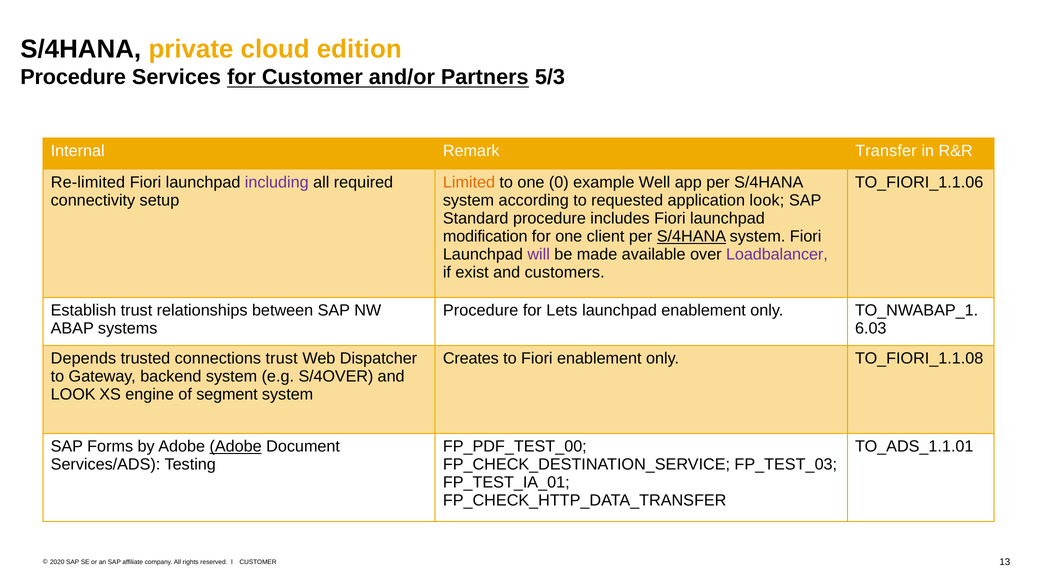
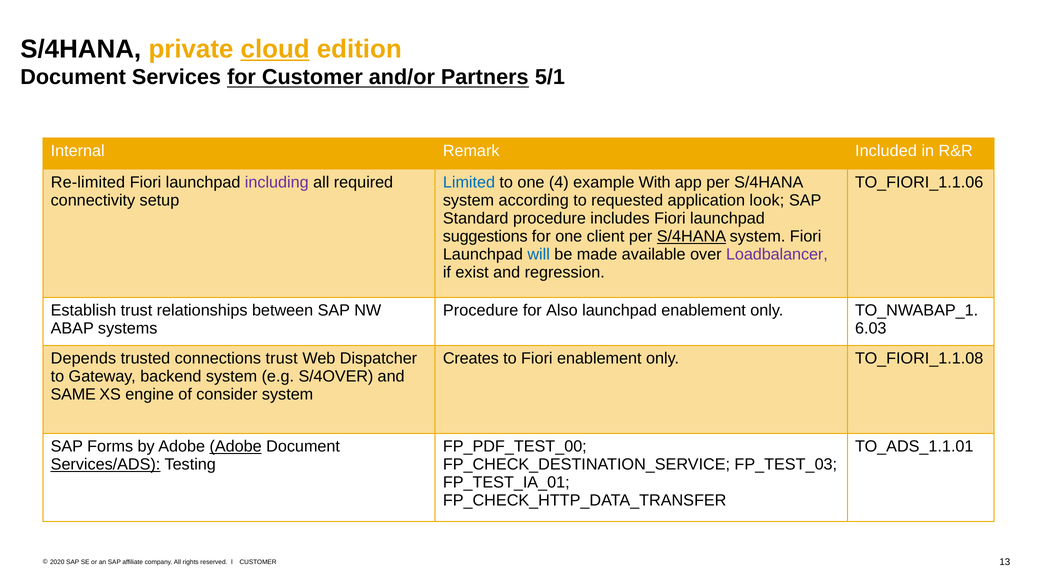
cloud underline: none -> present (275, 49)
Procedure: Procedure -> Document (73, 77)
5/3: 5/3 -> 5/1 (550, 77)
Transfer: Transfer -> Included (886, 151)
Limited colour: orange -> blue (469, 182)
0: 0 -> 4 (559, 182)
Well: Well -> With (655, 182)
modification: modification -> suggestions (485, 236)
will colour: purple -> blue (539, 254)
customers: customers -> regression (565, 272)
Lets: Lets -> Also (562, 311)
LOOK: LOOK -> SAME (73, 395)
segment: segment -> consider (227, 395)
Services/ADS underline: none -> present (106, 465)
